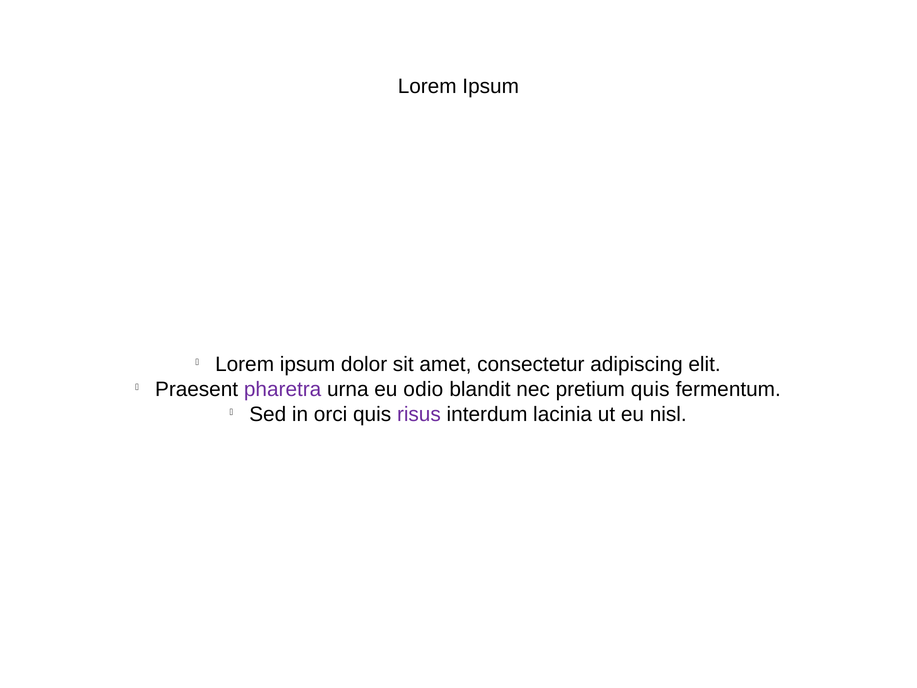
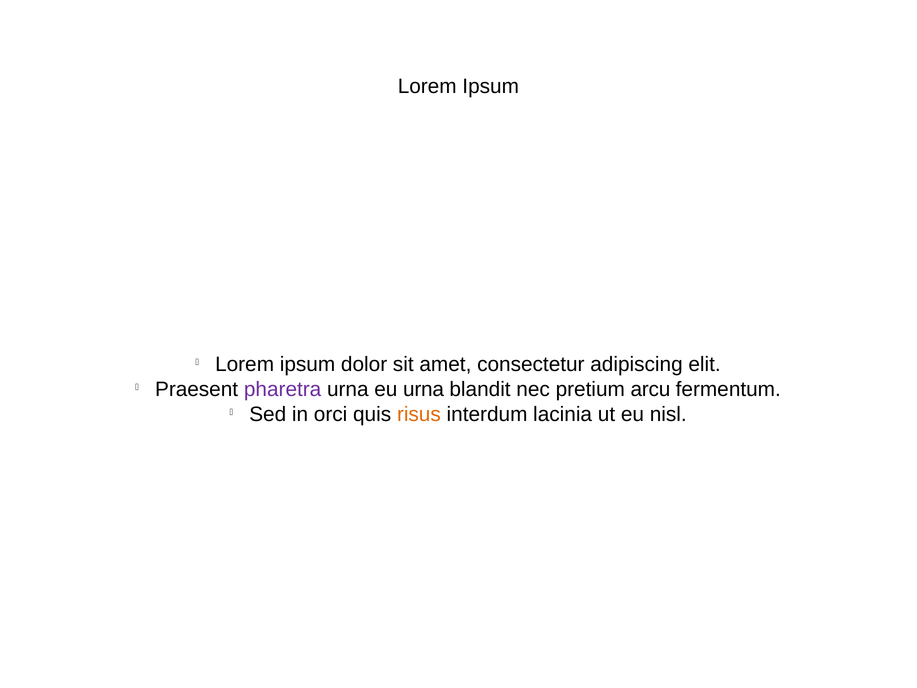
eu odio: odio -> urna (424, 389)
pretium quis: quis -> arcu (650, 389)
risus colour: purple -> orange (419, 414)
